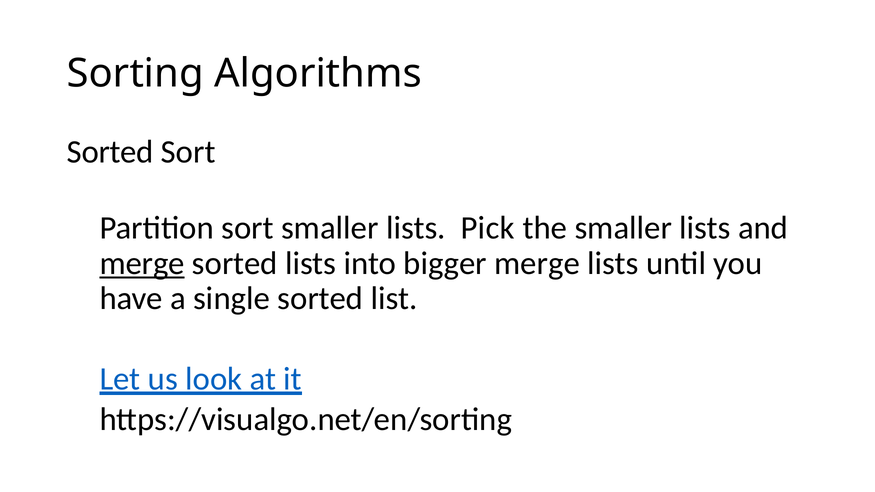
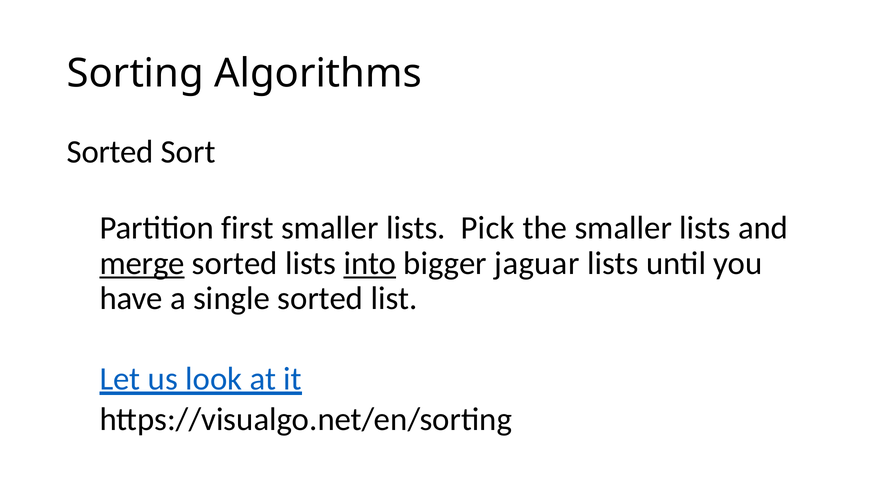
Partition sort: sort -> first (248, 228)
into underline: none -> present (370, 263)
bigger merge: merge -> jaguar (537, 263)
